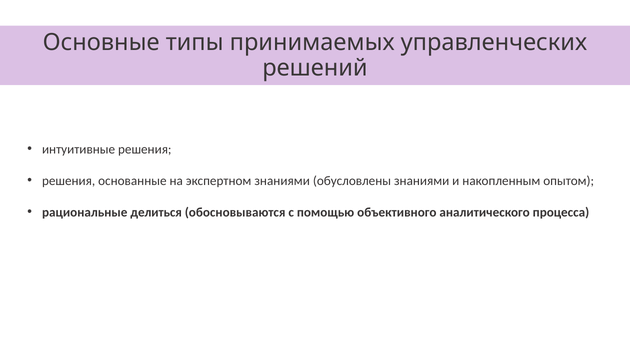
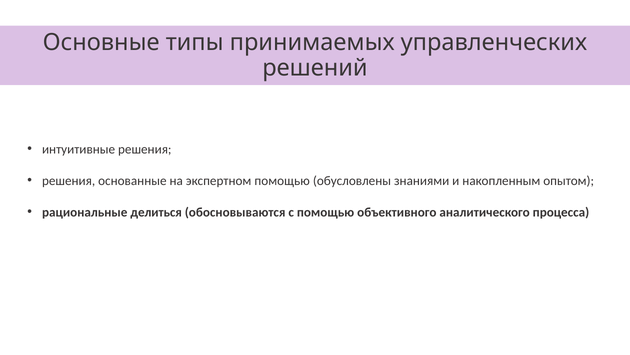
экспертном знаниями: знаниями -> помощью (282, 180)
